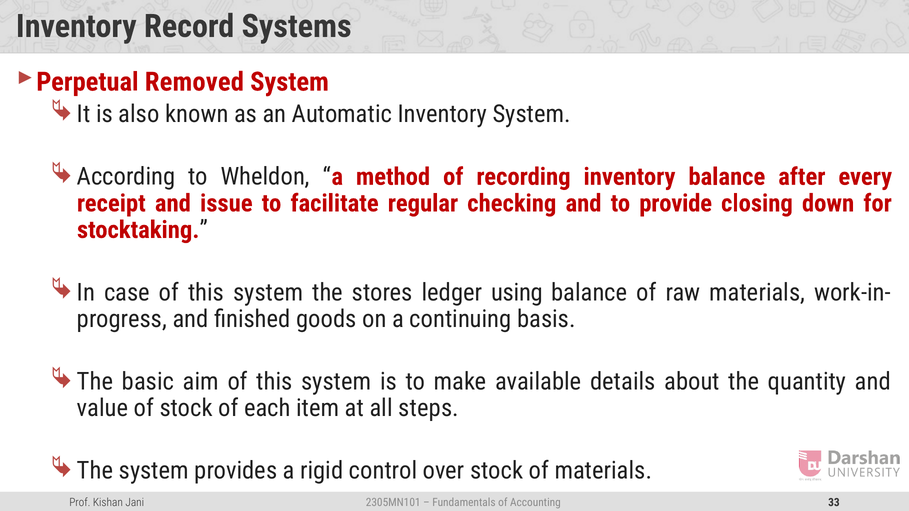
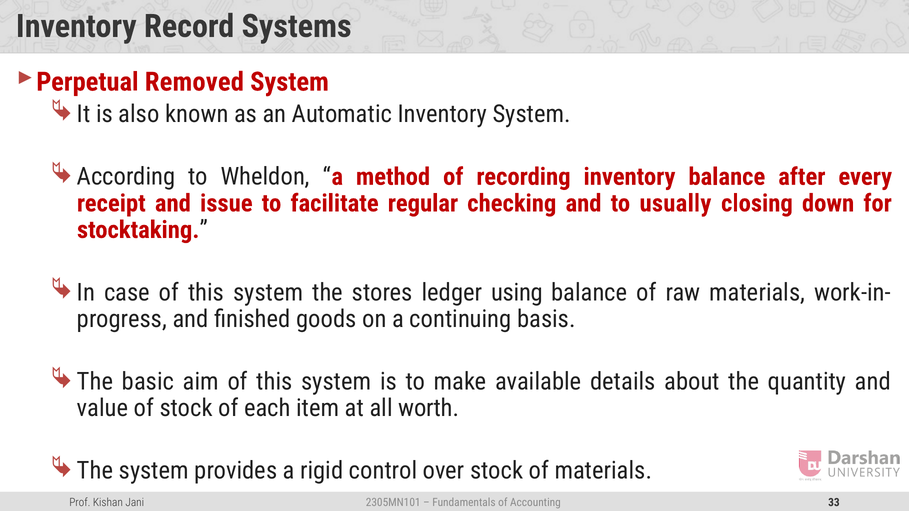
provide: provide -> usually (675, 203)
steps: steps -> worth (429, 408)
